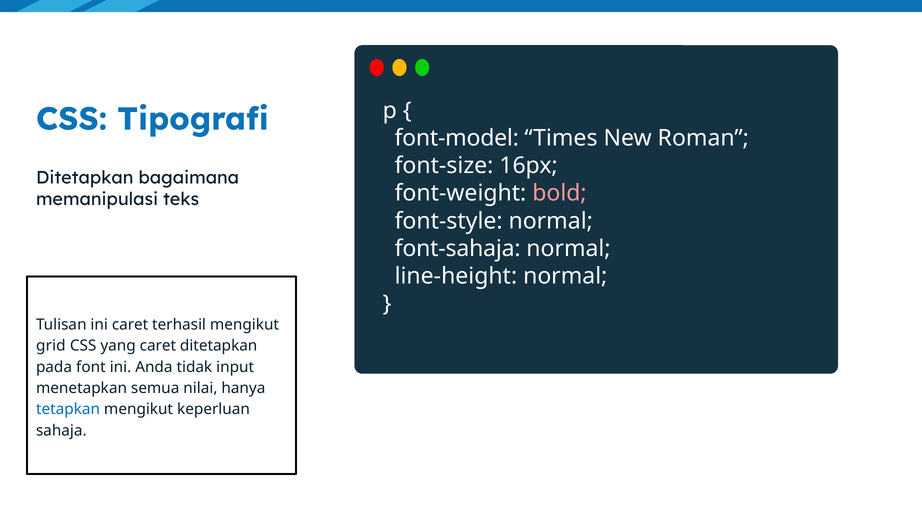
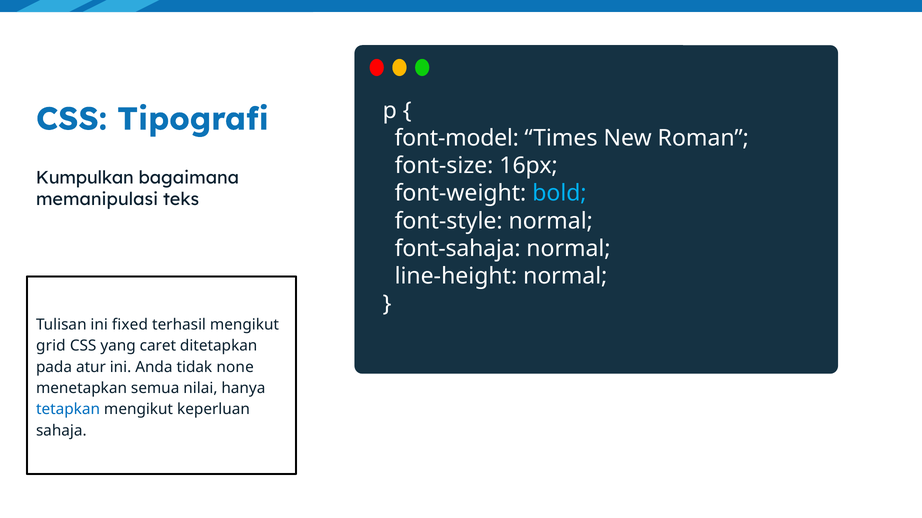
Ditetapkan: Ditetapkan -> Kumpulkan (85, 178)
bold colour: pink -> light blue (559, 194)
ini caret: caret -> fixed (130, 325)
font: font -> atur (91, 368)
input: input -> none (235, 368)
